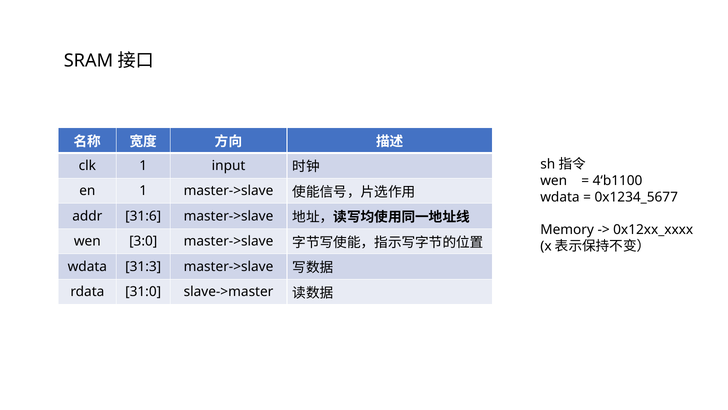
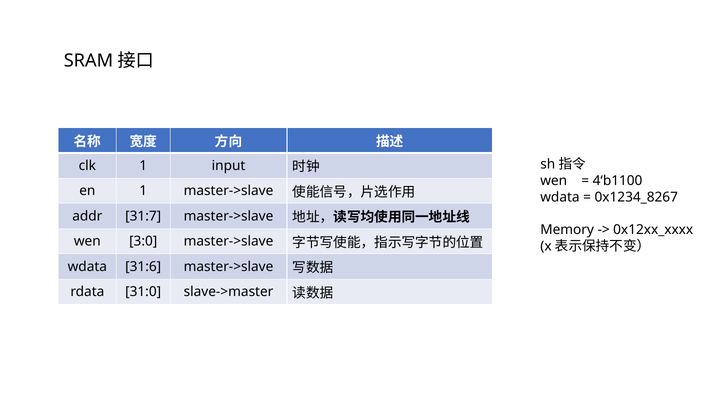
0x1234_5677: 0x1234_5677 -> 0x1234_8267 (636, 197)
31:6: 31:6 -> 31:7 (143, 216)
31:3: 31:3 -> 31:6 (143, 266)
